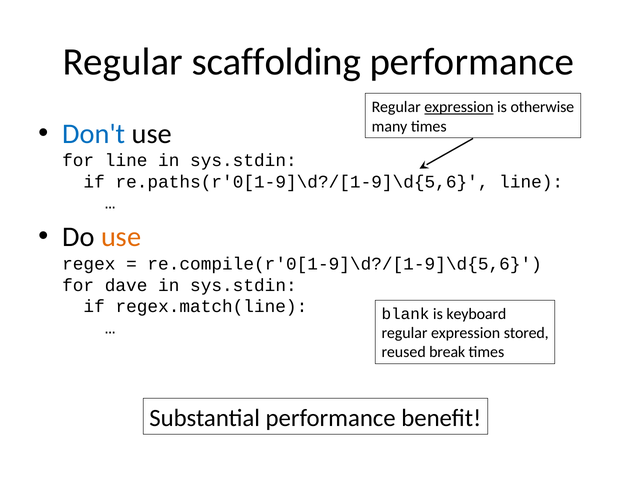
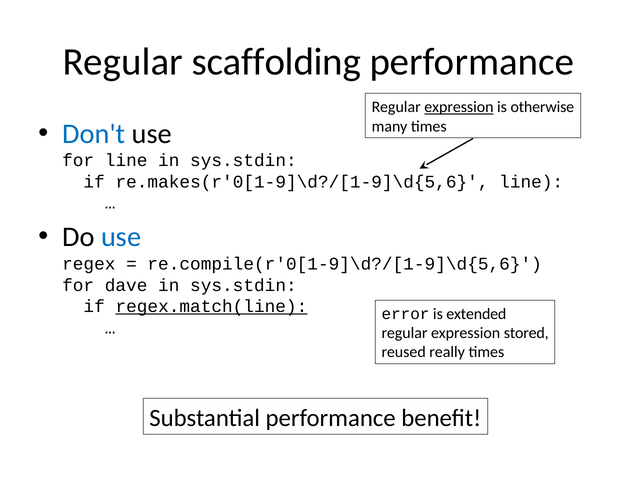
re.paths(r'0[1-9]\d?/[1-9]\d{5,6: re.paths(r'0[1-9]\d?/[1-9]\d{5,6 -> re.makes(r'0[1-9]\d?/[1-9]\d{5,6 (302, 182)
use colour: orange -> blue (121, 237)
regex.match(line underline: none -> present (211, 307)
blank: blank -> error (405, 314)
keyboard: keyboard -> extended (476, 314)
break: break -> really (447, 353)
